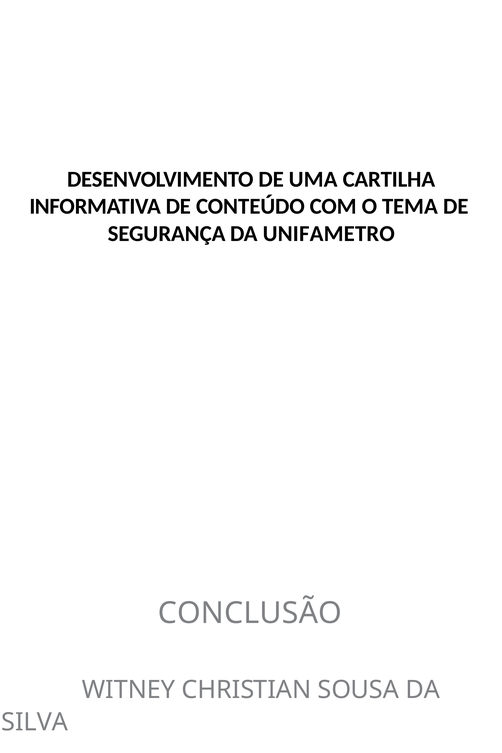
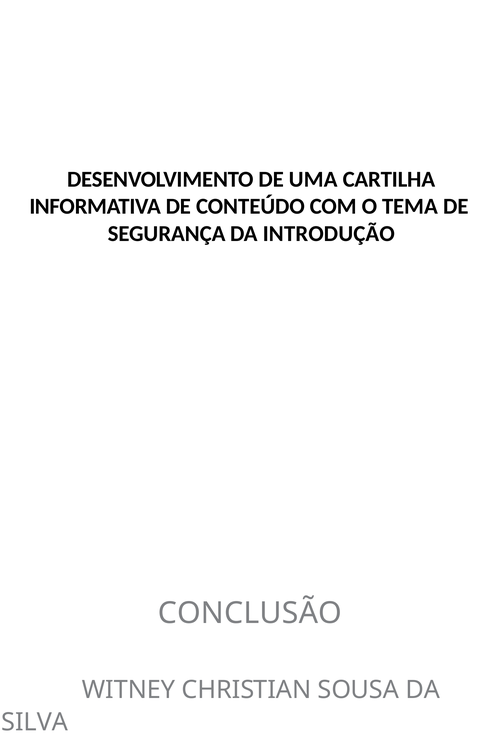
UNIFAMETRO: UNIFAMETRO -> INTRODUÇÃO (329, 234)
